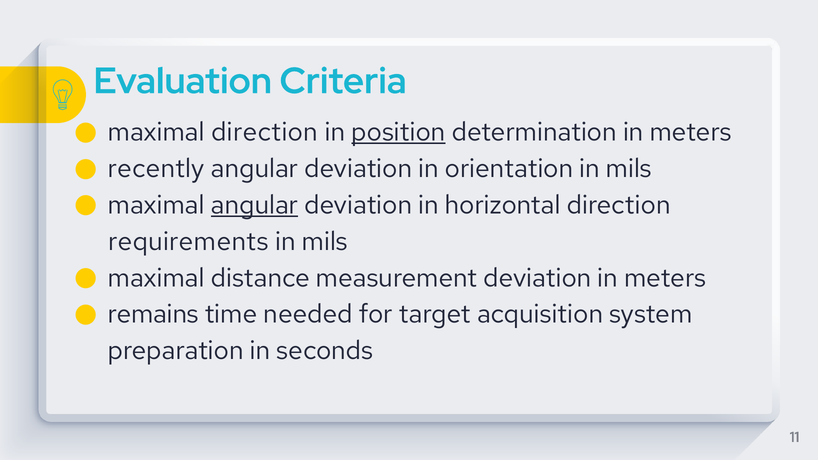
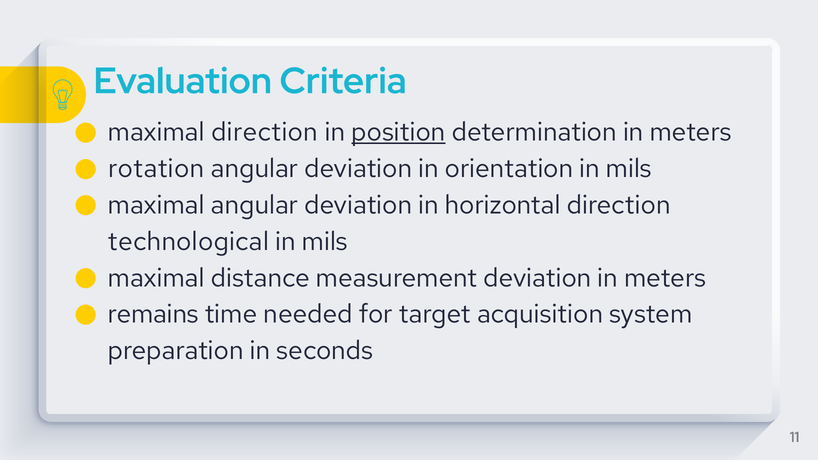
recently: recently -> rotation (156, 169)
angular underline: present -> none (255, 205)
requirements: requirements -> technological (188, 241)
